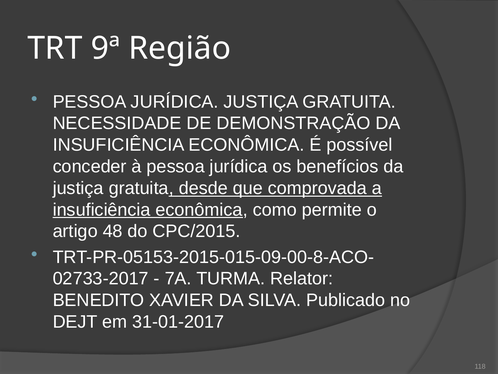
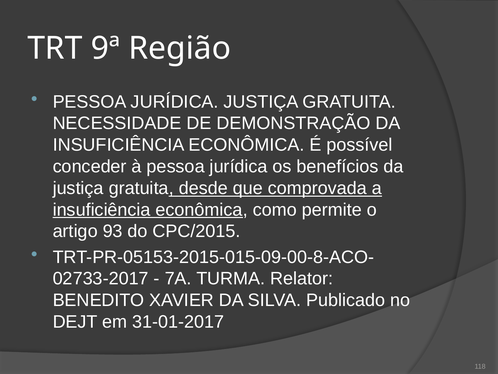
48: 48 -> 93 (113, 231)
